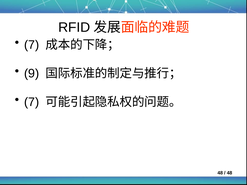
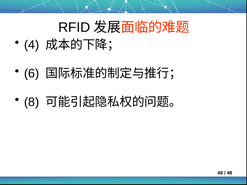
7: 7 -> 4 (32, 45)
9: 9 -> 6 (32, 73)
7: 7 -> 8 (32, 102)
